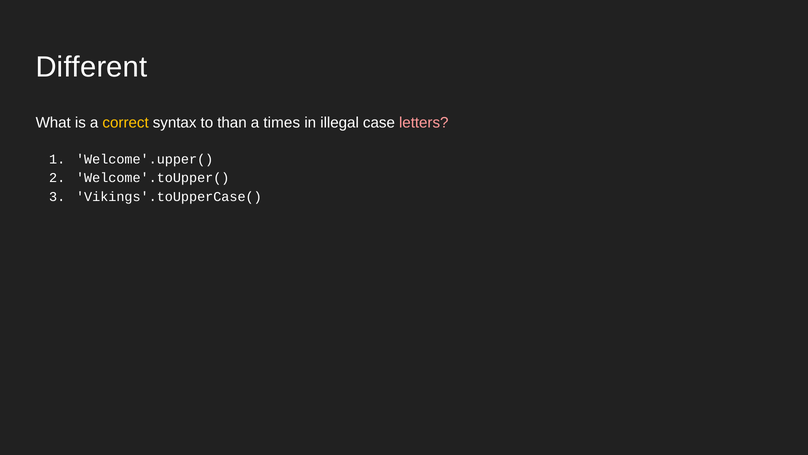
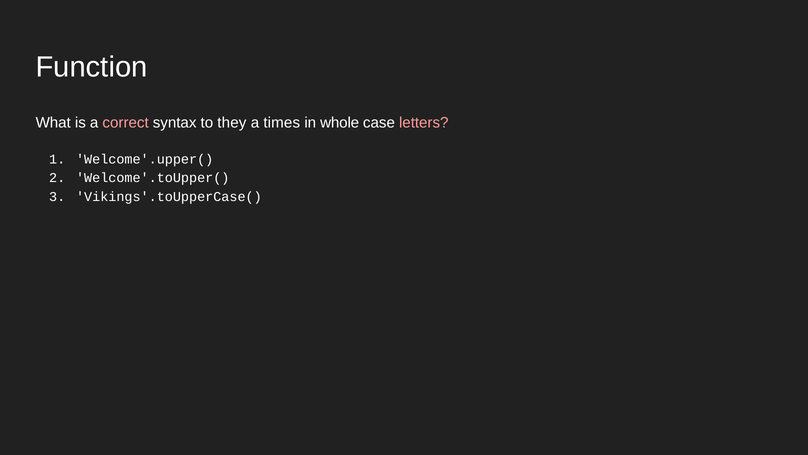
Different: Different -> Function (92, 67)
correct colour: yellow -> pink (126, 123)
than: than -> they (232, 123)
illegal: illegal -> whole (340, 123)
